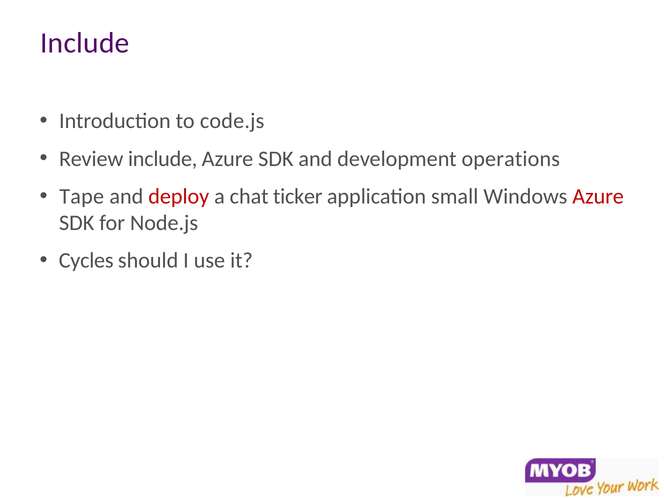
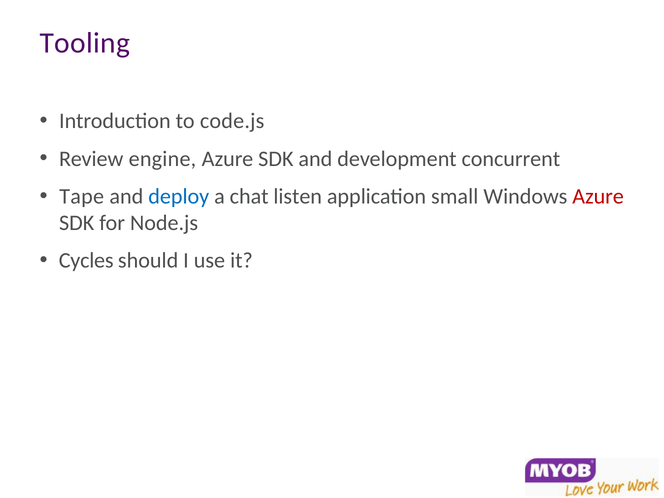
Include: Include -> Tooling (85, 43)
Review include: include -> engine (162, 159)
operations: operations -> concurrent (511, 159)
deploy colour: red -> blue (179, 196)
ticker: ticker -> listen (298, 196)
